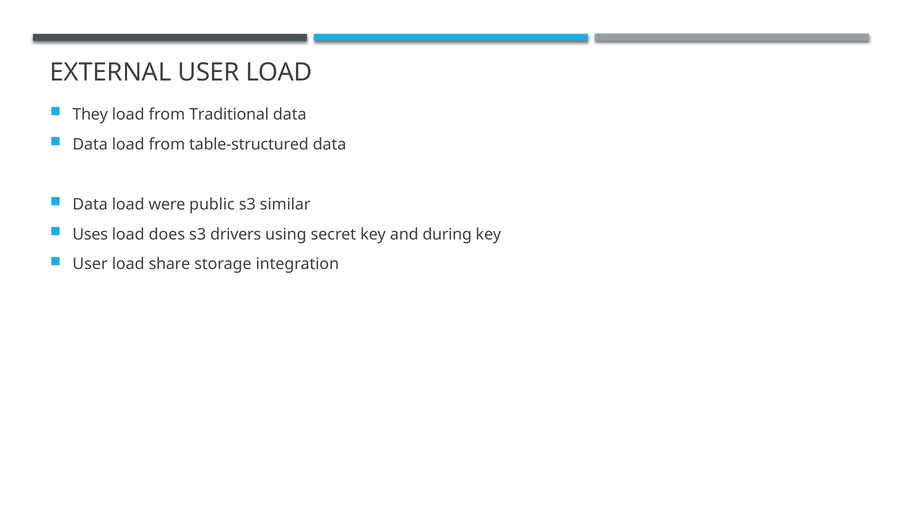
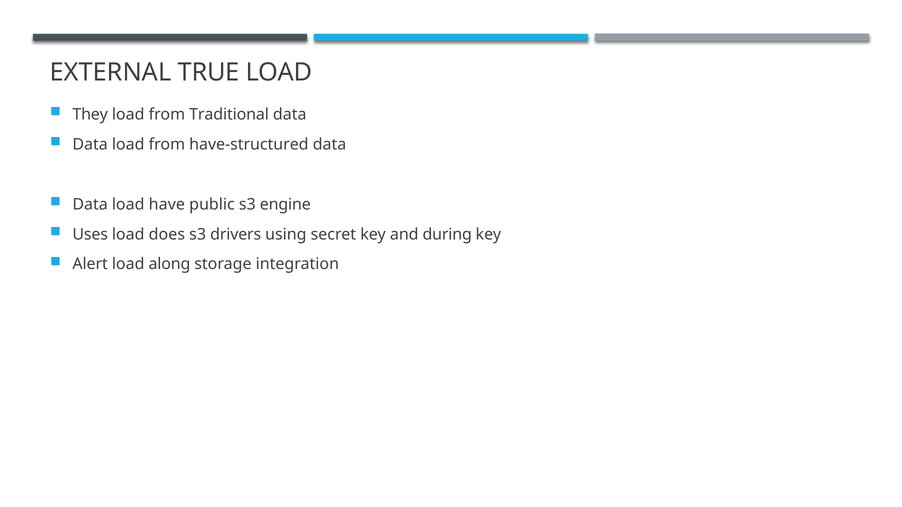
EXTERNAL USER: USER -> TRUE (209, 72)
table-structured: table-structured -> have-structured (249, 145)
were: were -> have (167, 205)
similar: similar -> engine (285, 205)
User: User -> Alert (90, 264)
share: share -> along (169, 264)
